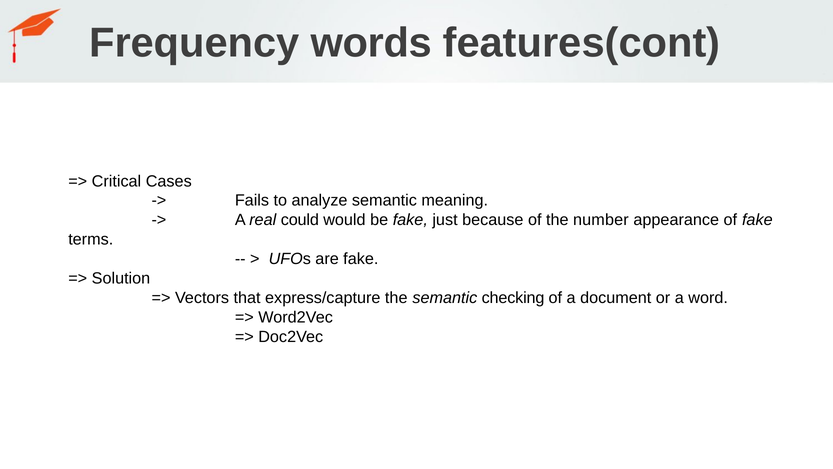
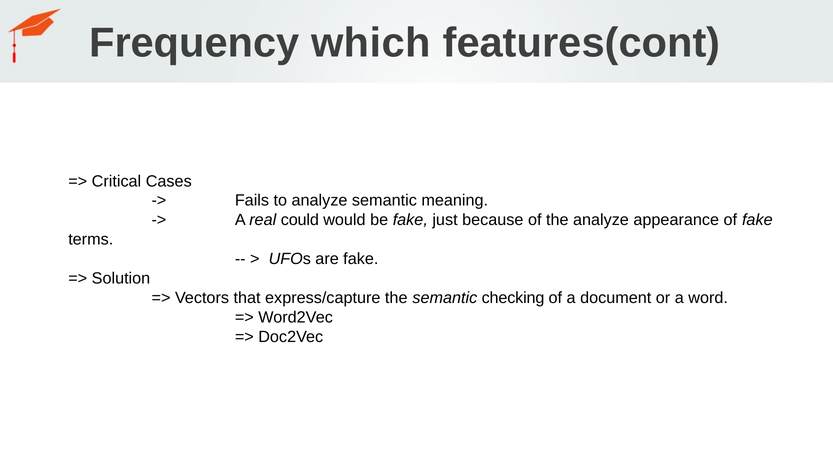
words: words -> which (371, 43)
the number: number -> analyze (601, 220)
